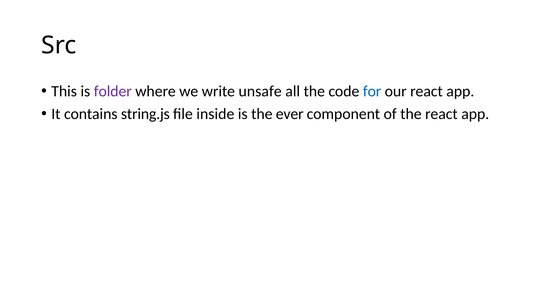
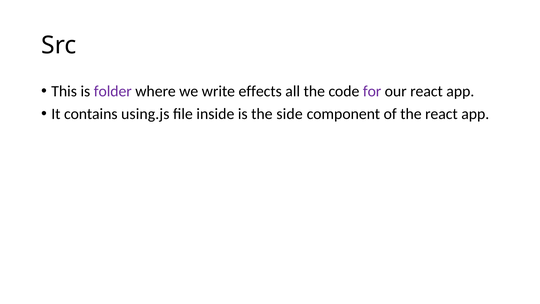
unsafe: unsafe -> effects (260, 91)
for colour: blue -> purple (372, 91)
string.js: string.js -> using.js (145, 114)
ever: ever -> side (290, 114)
